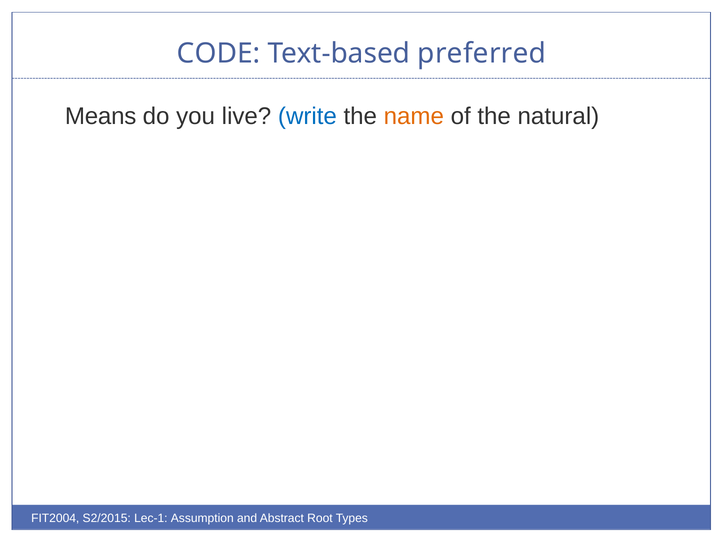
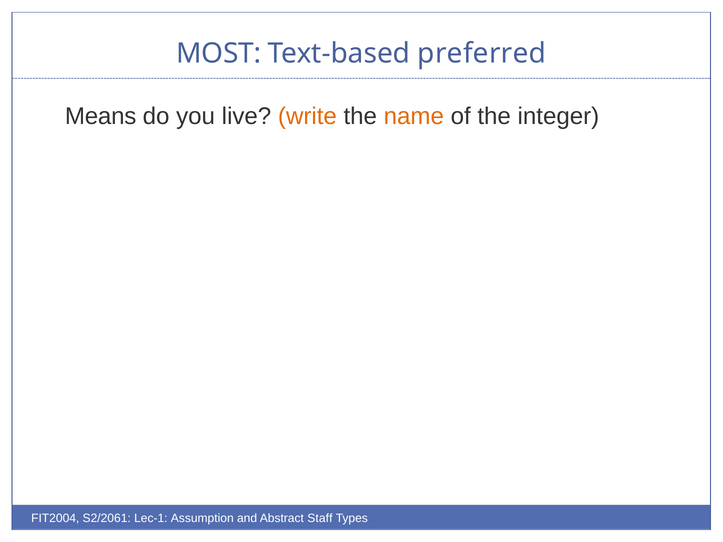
CODE: CODE -> MOST (219, 54)
write colour: blue -> orange (307, 116)
natural: natural -> integer (558, 116)
S2/2015: S2/2015 -> S2/2061 (107, 519)
Root: Root -> Staff (320, 519)
